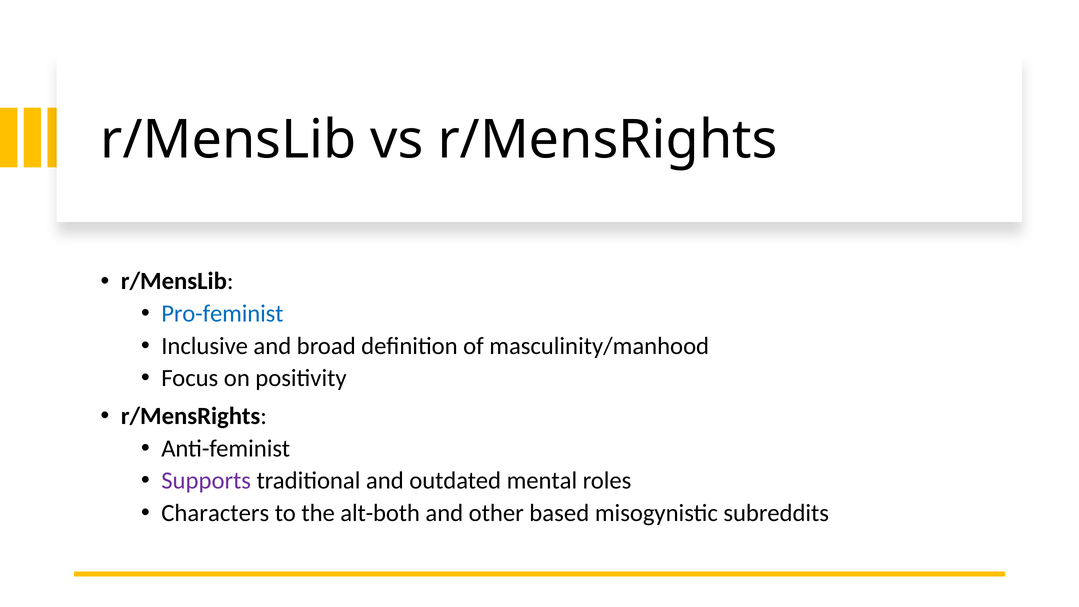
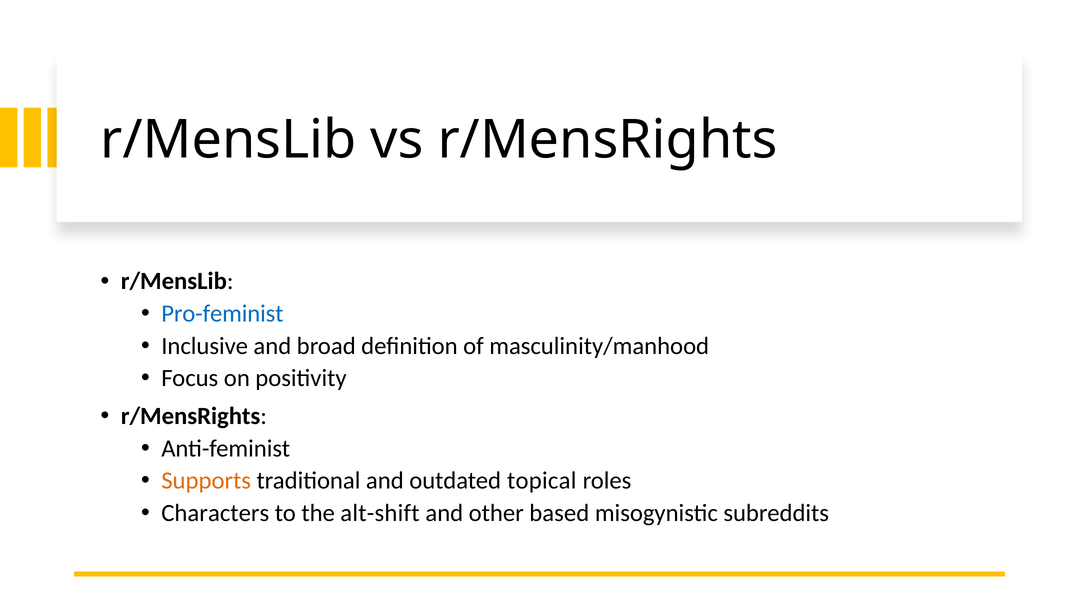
Supports colour: purple -> orange (206, 481)
mental: mental -> topical (542, 481)
alt-both: alt-both -> alt-shift (380, 513)
